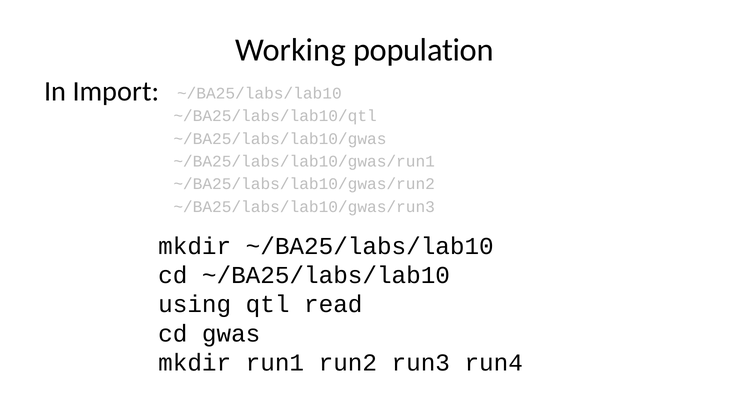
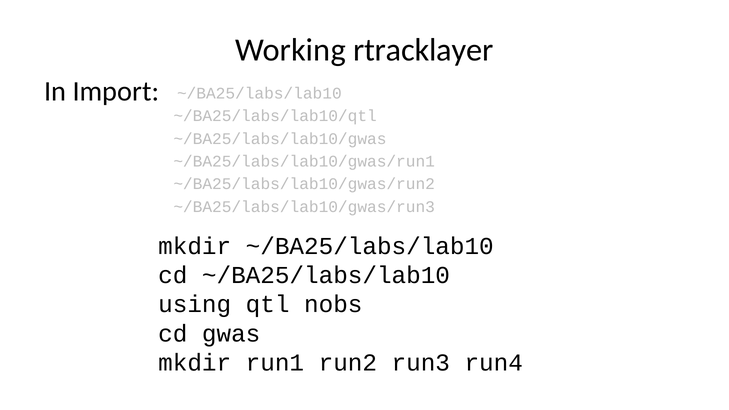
population: population -> rtracklayer (423, 50)
read: read -> nobs (333, 304)
